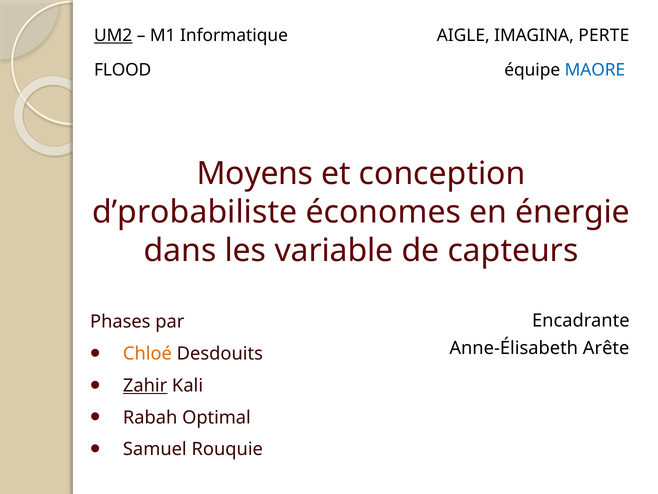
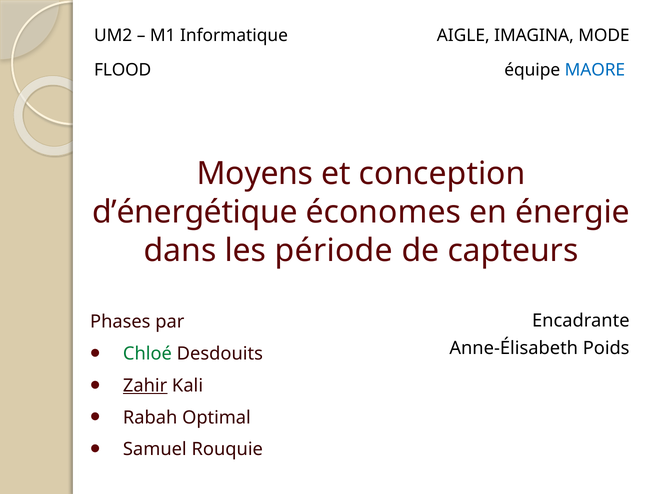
UM2 underline: present -> none (113, 35)
PERTE: PERTE -> MODE (604, 35)
d’probabiliste: d’probabiliste -> d’énergétique (195, 212)
variable: variable -> période (334, 250)
Chloé colour: orange -> green (147, 353)
Arête: Arête -> Poids (606, 348)
